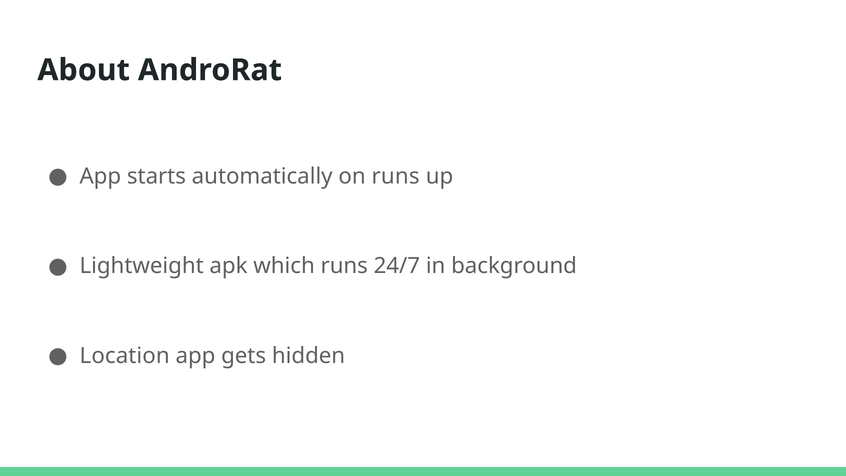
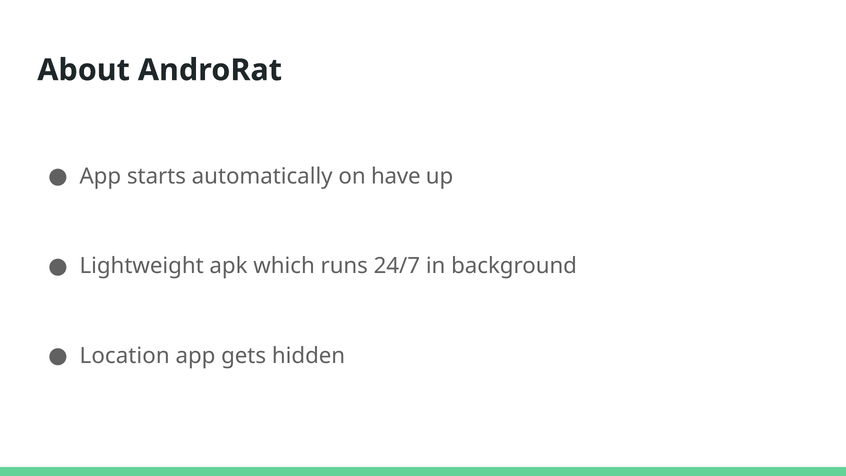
on runs: runs -> have (396, 176)
